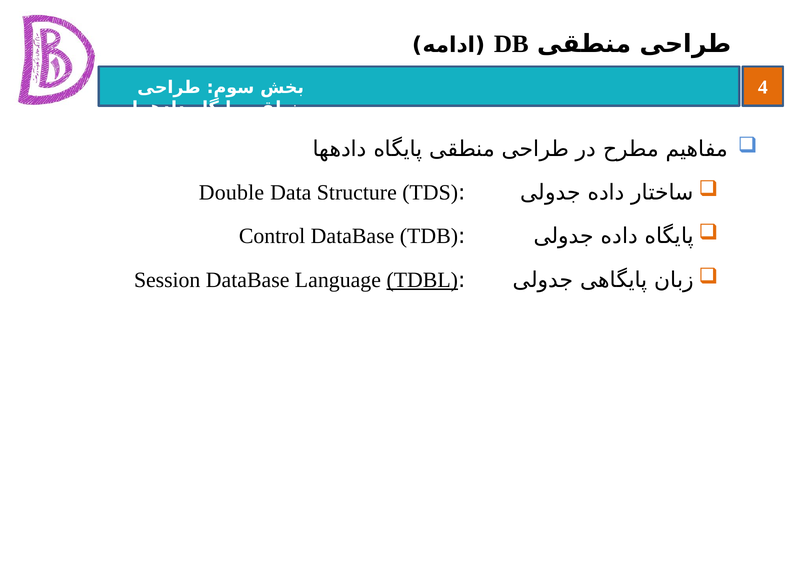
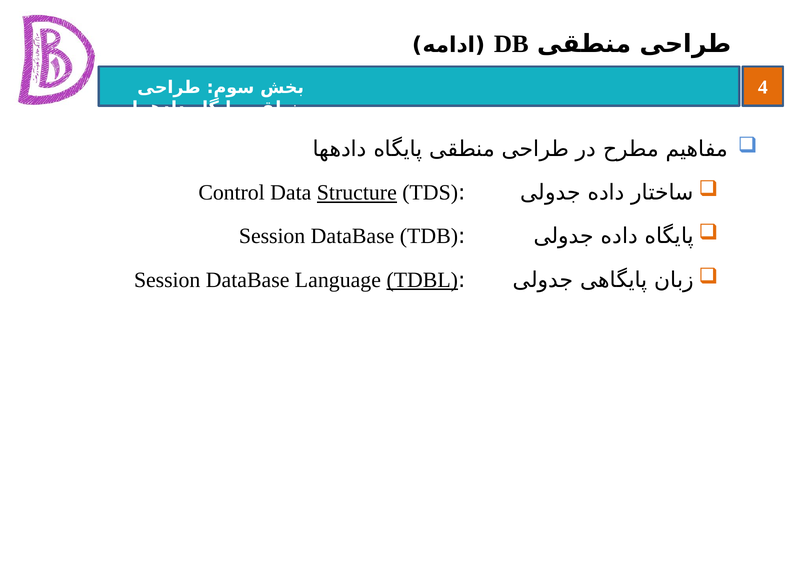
Double: Double -> Control (232, 193)
Structure underline: none -> present (357, 193)
Control: Control -> Session (272, 237)
